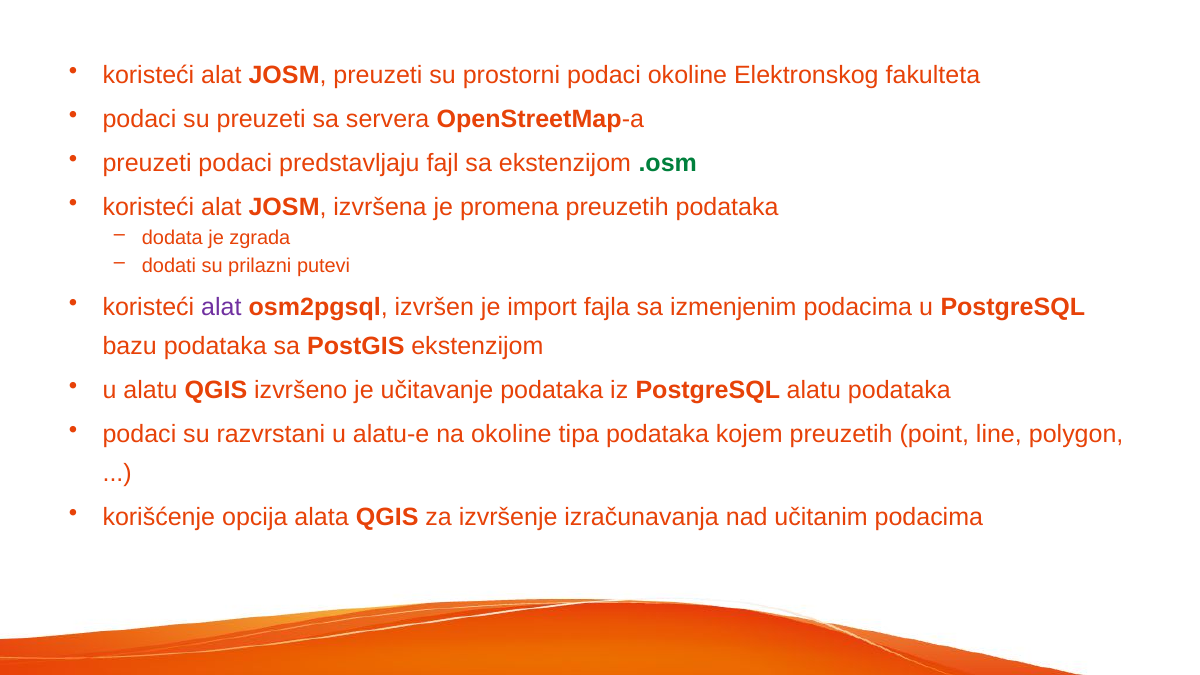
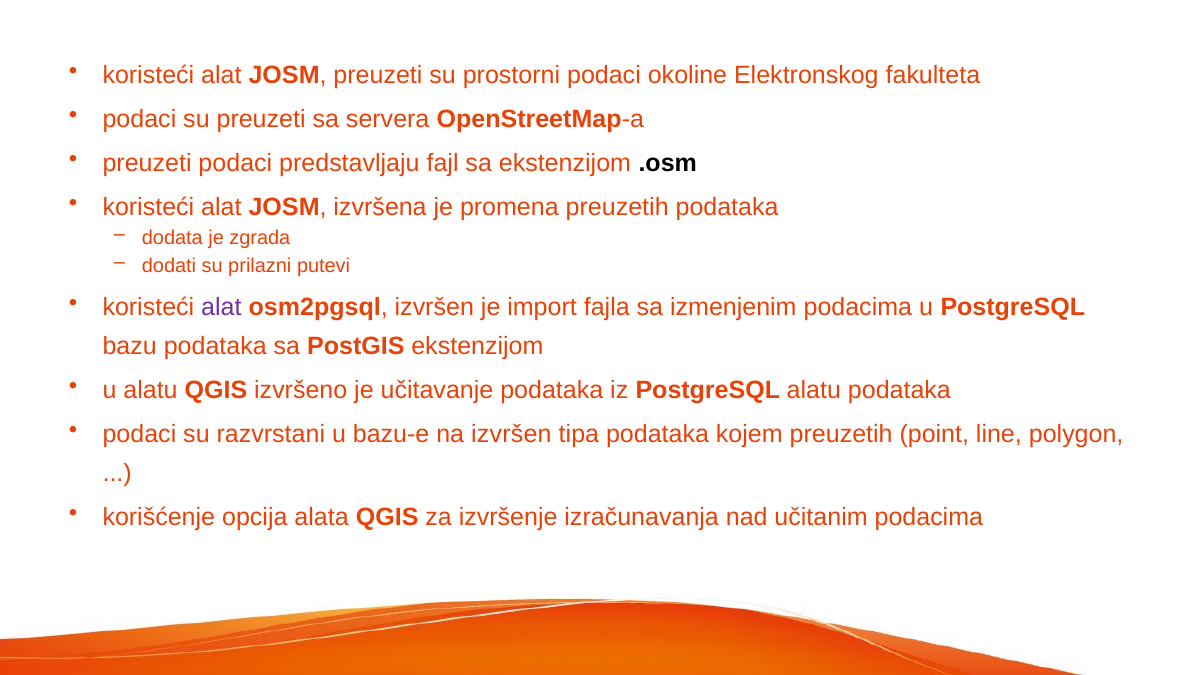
.osm colour: green -> black (668, 163)
alatu-e: alatu-e -> bazu-e (391, 434)
na okoline: okoline -> izvršen (511, 434)
